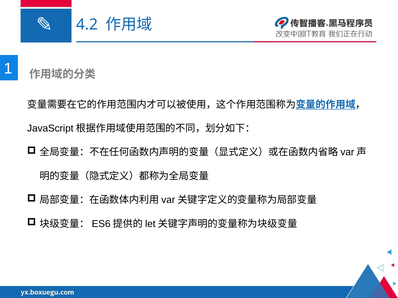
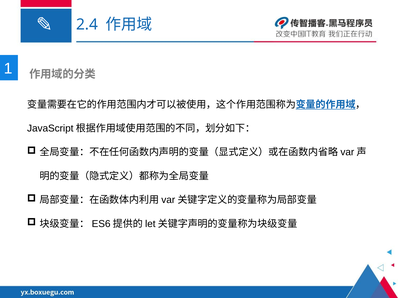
4.2: 4.2 -> 2.4 (87, 25)
